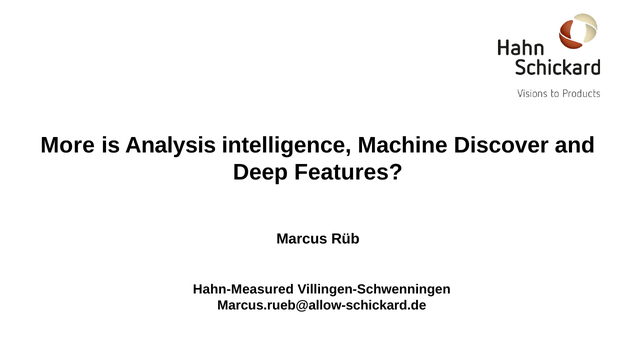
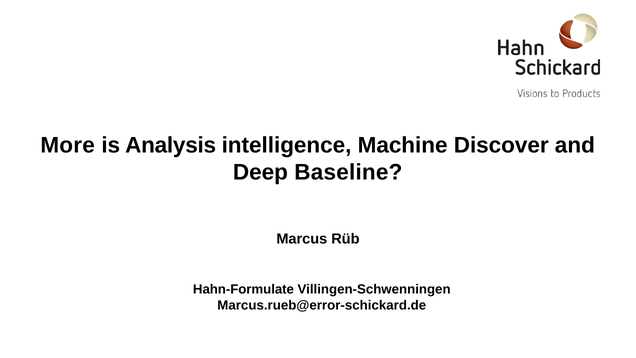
Features: Features -> Baseline (348, 172)
Hahn-Measured: Hahn-Measured -> Hahn-Formulate (243, 289)
Marcus.rueb@allow-schickard.de: Marcus.rueb@allow-schickard.de -> Marcus.rueb@error-schickard.de (322, 305)
